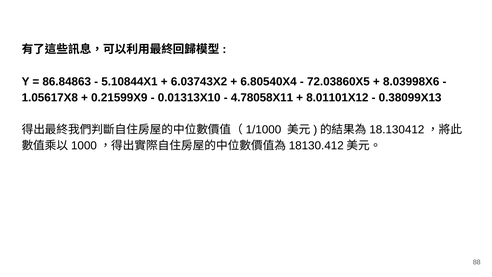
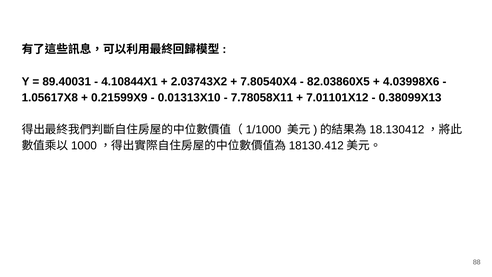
86.84863: 86.84863 -> 89.40031 (67, 81)
5.10844X1: 5.10844X1 -> 4.10844X1 (129, 81)
6.03743X2: 6.03743X2 -> 2.03743X2 (199, 81)
6.80540X4: 6.80540X4 -> 7.80540X4 (269, 81)
72.03860X5: 72.03860X5 -> 82.03860X5 (338, 81)
8.03998X6: 8.03998X6 -> 4.03998X6 (411, 81)
4.78058X11: 4.78058X11 -> 7.78058X11 (262, 97)
8.01101X12: 8.01101X12 -> 7.01101X12 (337, 97)
